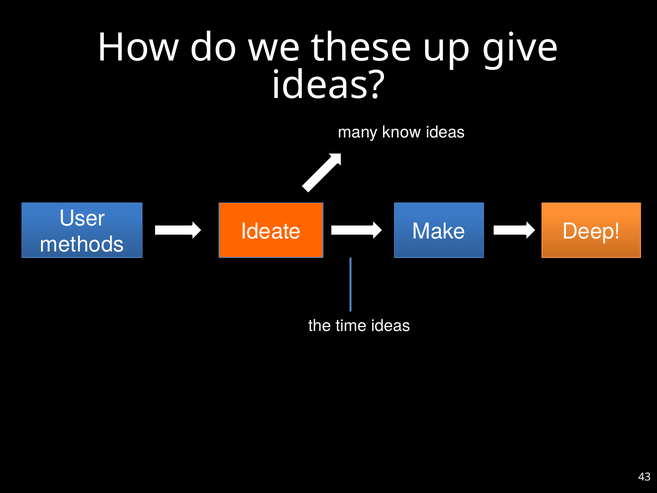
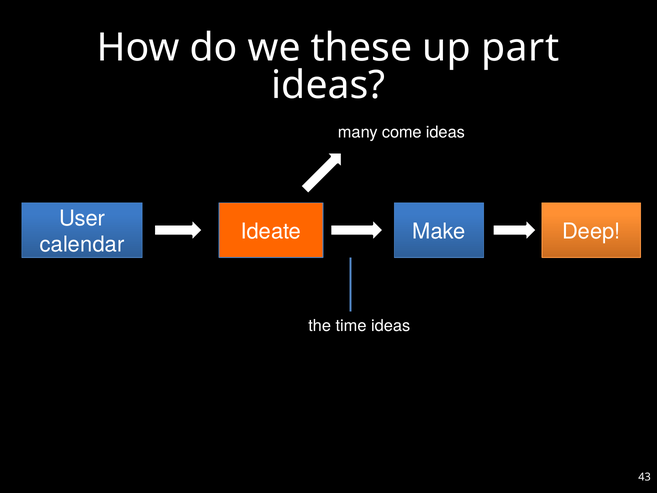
give: give -> part (520, 48)
know: know -> come (402, 132)
methods: methods -> calendar (82, 245)
